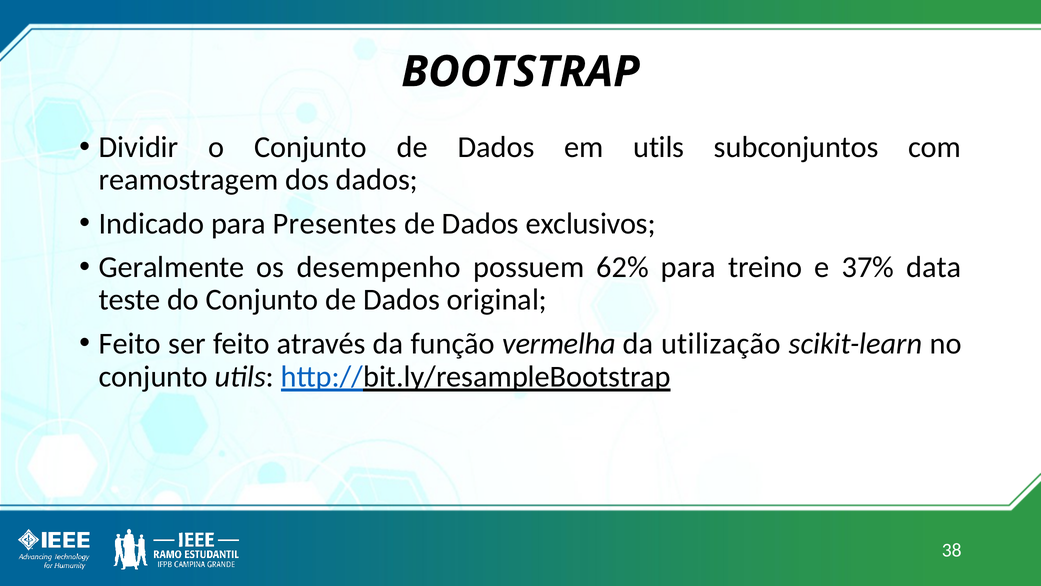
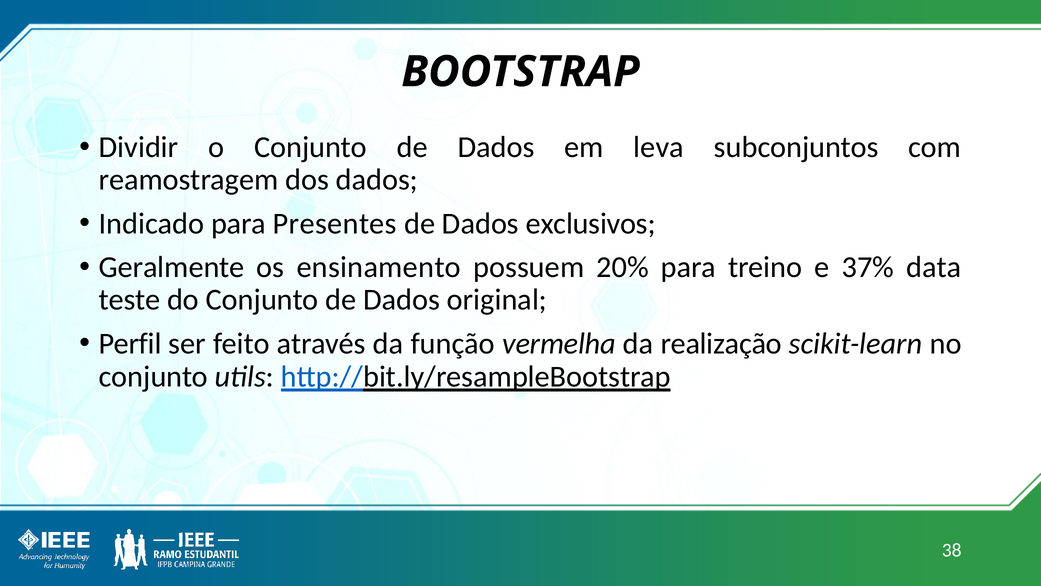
em utils: utils -> leva (659, 147)
desempenho: desempenho -> ensinamento (379, 267)
62%: 62% -> 20% (623, 267)
Feito: Feito -> Perfil (130, 343)
utilização: utilização -> realização (721, 343)
